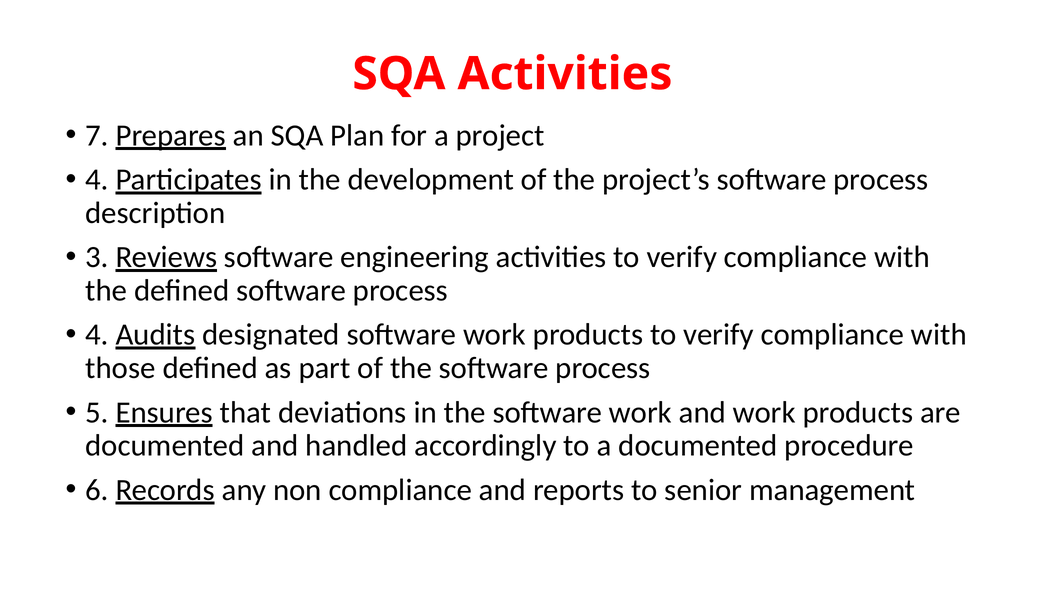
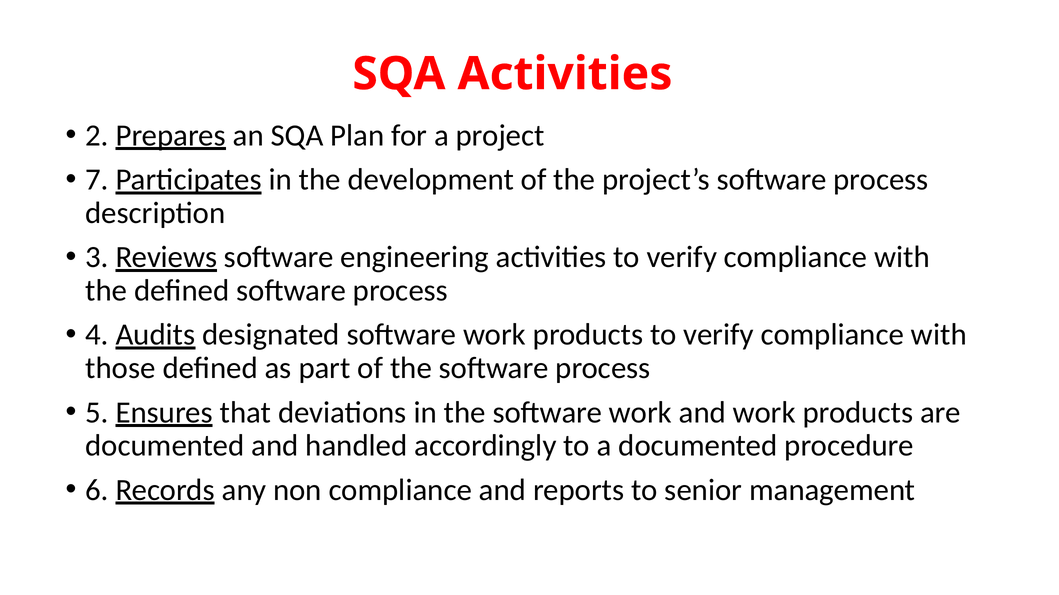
7: 7 -> 2 (97, 136)
4: 4 -> 7 (97, 180)
